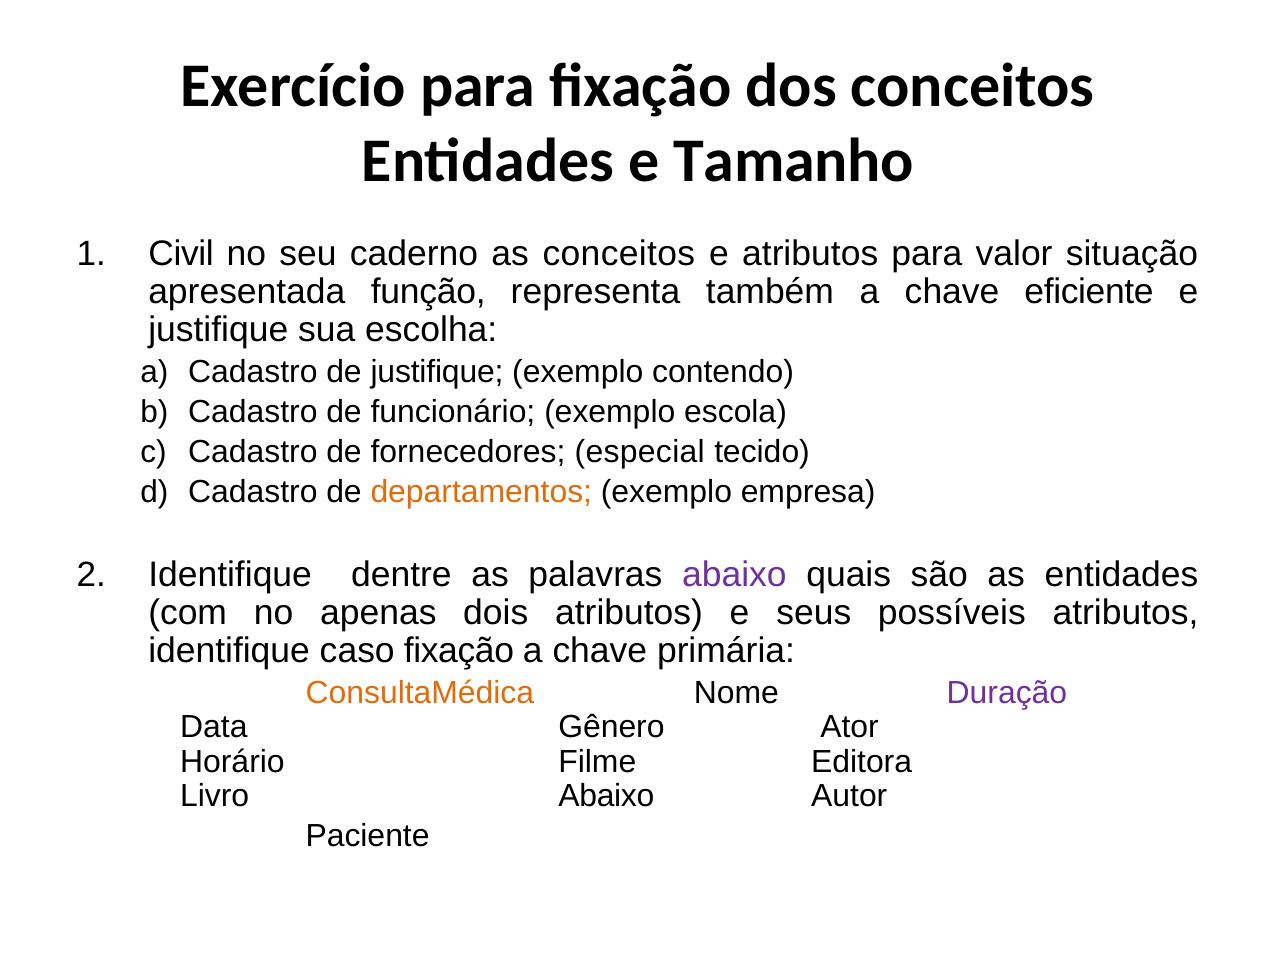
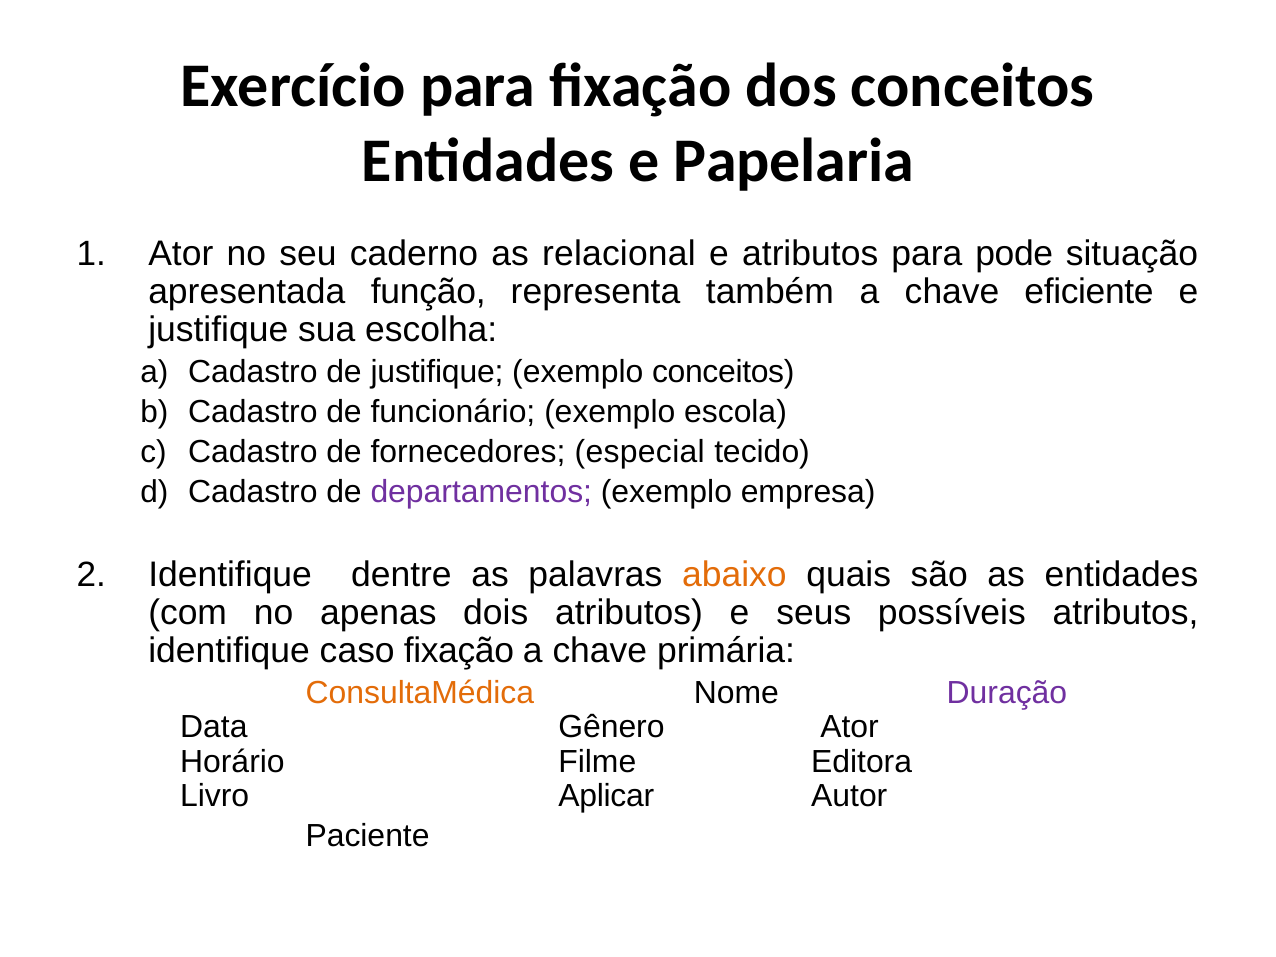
Tamanho: Tamanho -> Papelaria (794, 161)
Civil: Civil -> Ator (181, 253)
as conceitos: conceitos -> relacional (619, 253)
valor: valor -> pode (1014, 253)
exemplo contendo: contendo -> conceitos (723, 372)
departamentos colour: orange -> purple (481, 492)
abaixo colour: purple -> orange (734, 574)
Livro Abaixo: Abaixo -> Aplicar (606, 796)
